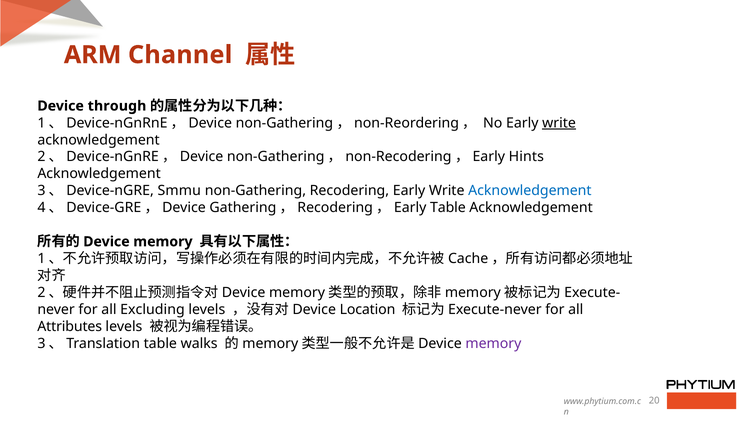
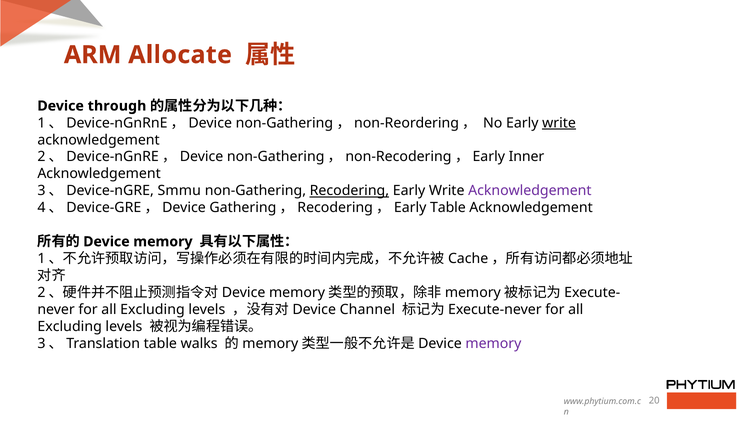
Channel: Channel -> Allocate (180, 55)
Hints: Hints -> Inner (526, 157)
Recodering underline: none -> present (349, 191)
Acknowledgement colour: blue -> purple (530, 191)
Location: Location -> Channel (367, 310)
Attributes: Attributes -> Excluding (70, 327)
